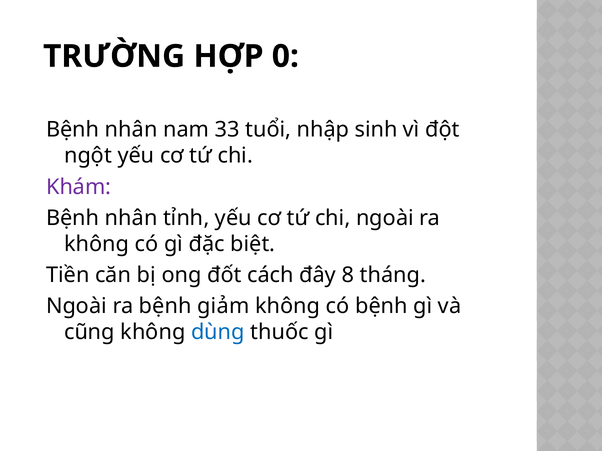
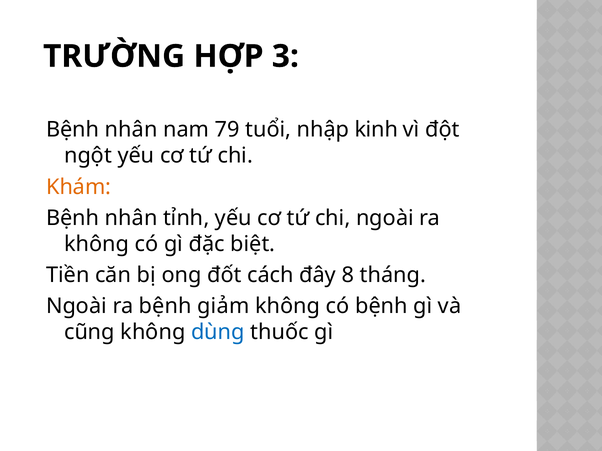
0: 0 -> 3 (285, 56)
33: 33 -> 79 (227, 130)
sinh: sinh -> kinh (376, 130)
Khám colour: purple -> orange (79, 187)
